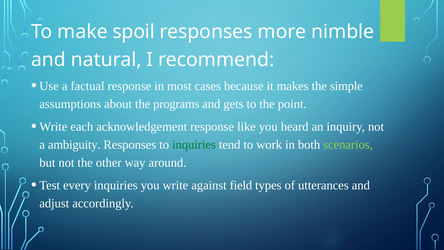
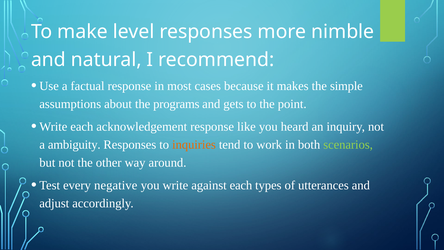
spoil: spoil -> level (134, 32)
inquiries colour: green -> orange (194, 145)
every inquiries: inquiries -> negative (116, 185)
against field: field -> each (241, 185)
